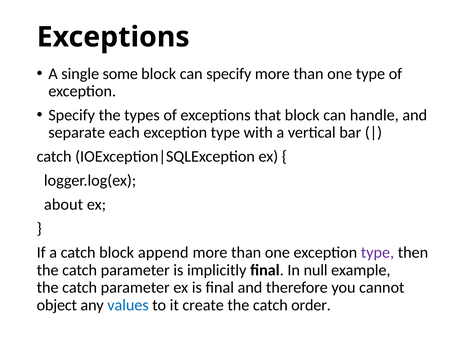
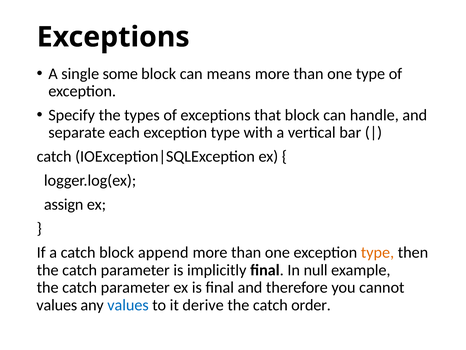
can specify: specify -> means (229, 74)
about: about -> assign (64, 204)
type colour: purple -> orange (378, 252)
object: object -> values (57, 305)
create: create -> derive (203, 305)
